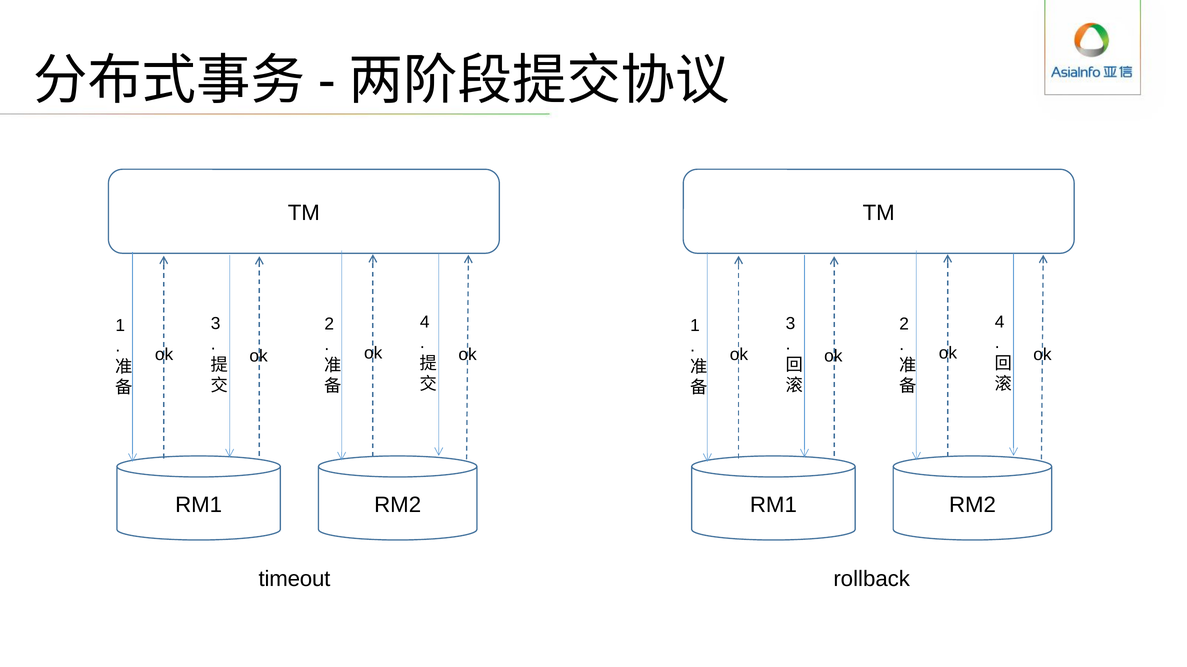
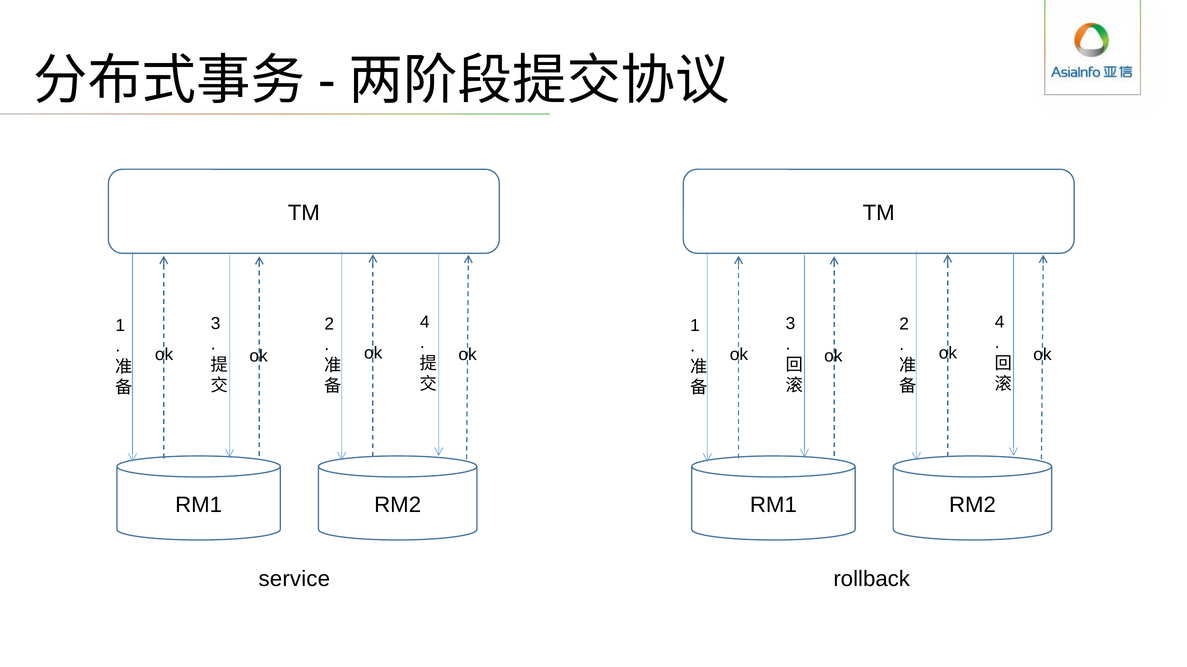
timeout: timeout -> service (294, 580)
